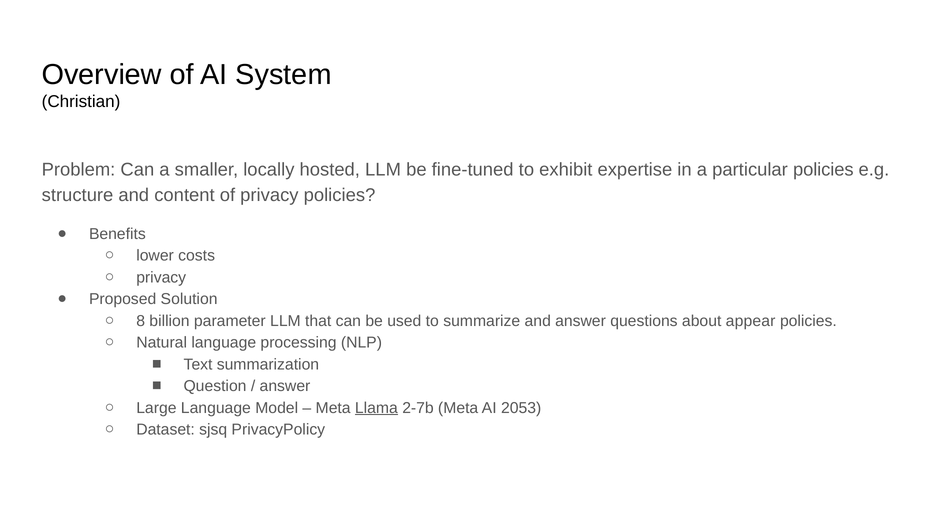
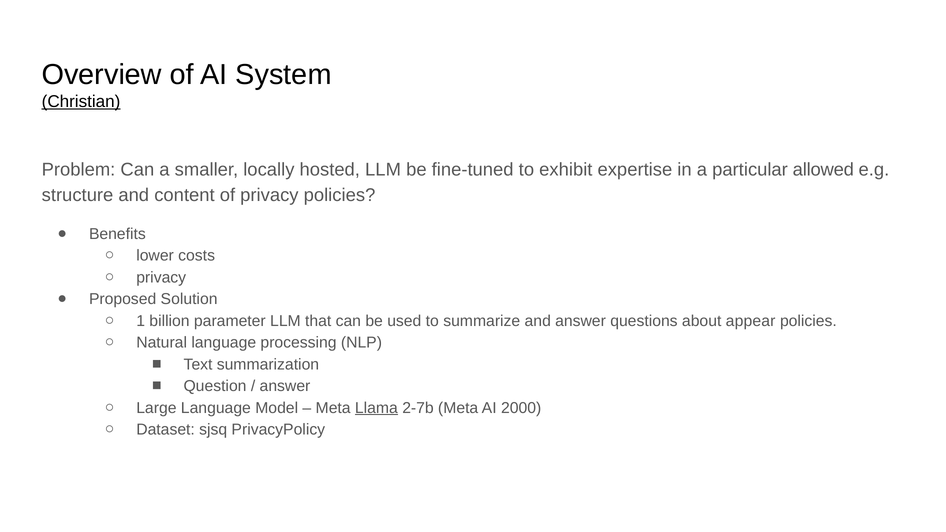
Christian underline: none -> present (81, 102)
particular policies: policies -> allowed (823, 170)
8: 8 -> 1 (141, 321)
2053: 2053 -> 2000 (521, 408)
